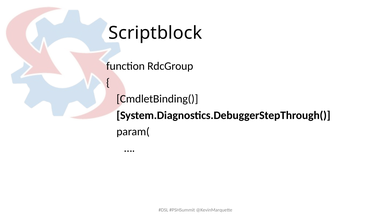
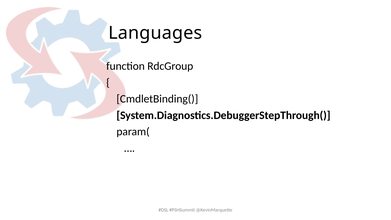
Scriptblock: Scriptblock -> Languages (155, 33)
